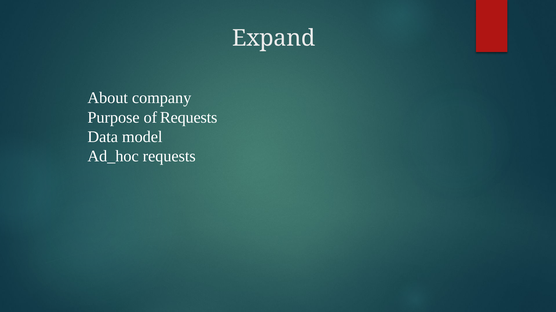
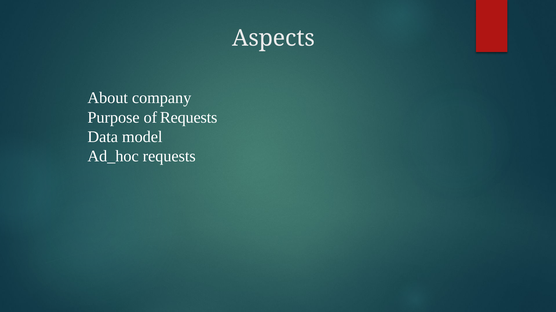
Expand: Expand -> Aspects (274, 38)
